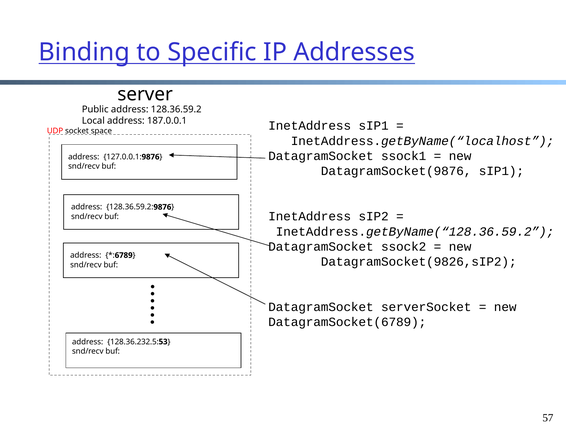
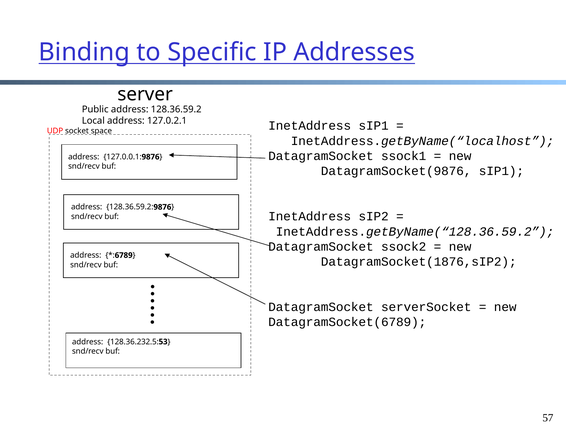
187.0.0.1: 187.0.0.1 -> 127.0.2.1 (167, 120)
DatagramSocket(9826,sIP2: DatagramSocket(9826,sIP2 -> DatagramSocket(1876,sIP2 (419, 261)
